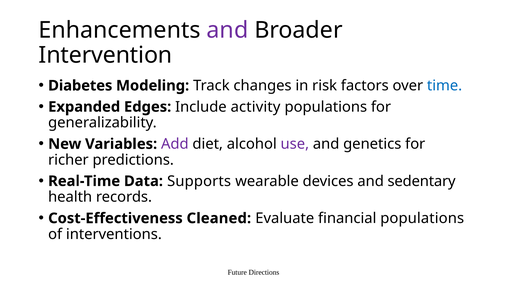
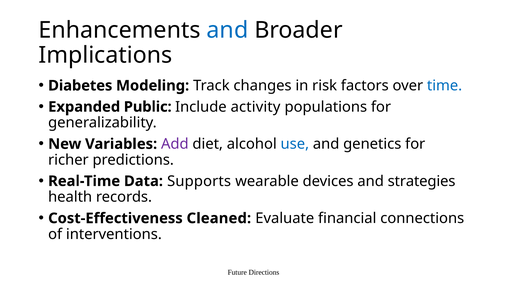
and colour: purple -> blue (227, 30)
Intervention: Intervention -> Implications (105, 55)
Edges: Edges -> Public (148, 107)
use colour: purple -> blue (295, 144)
sedentary: sedentary -> strategies (422, 181)
financial populations: populations -> connections (422, 218)
